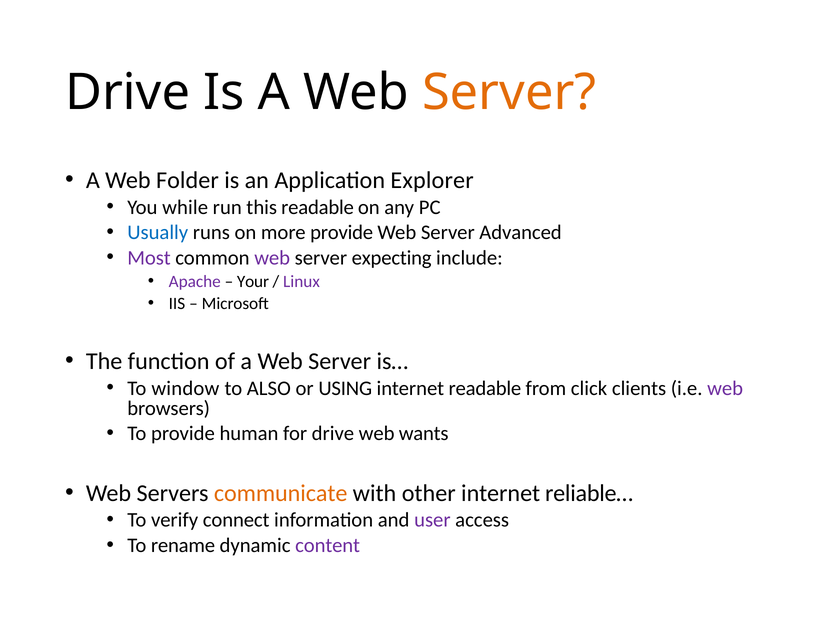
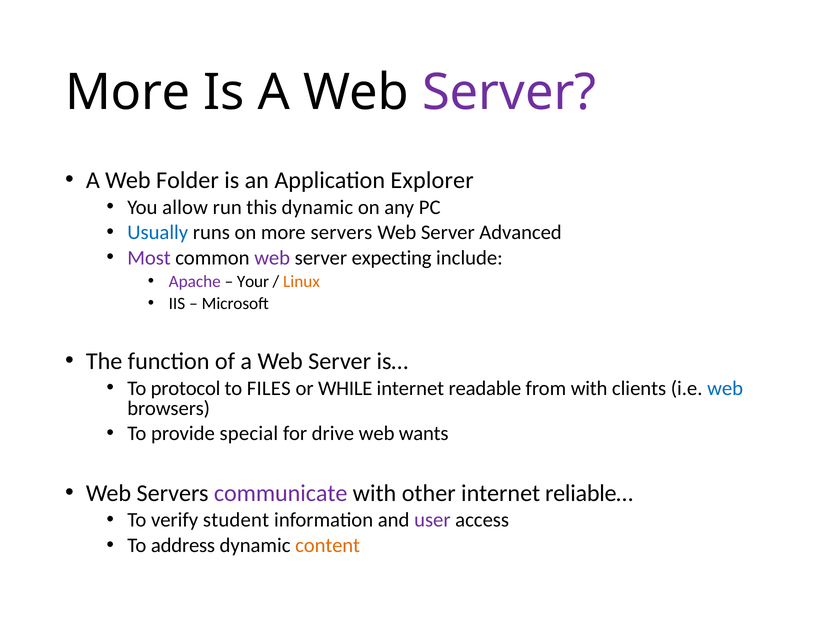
Drive: Drive -> More (128, 93)
Server colour: orange -> purple (509, 93)
while: while -> allow (185, 207)
this readable: readable -> dynamic (317, 207)
more provide: provide -> servers (341, 233)
Linux colour: purple -> orange (301, 282)
window: window -> protocol (186, 388)
ALSO: ALSO -> FILES (269, 388)
USING: USING -> WHILE (345, 388)
from click: click -> with (589, 388)
web colour: purple -> blue (725, 388)
human: human -> special (249, 434)
communicate colour: orange -> purple (281, 493)
connect: connect -> student (236, 520)
rename: rename -> address (183, 545)
content colour: purple -> orange (328, 545)
